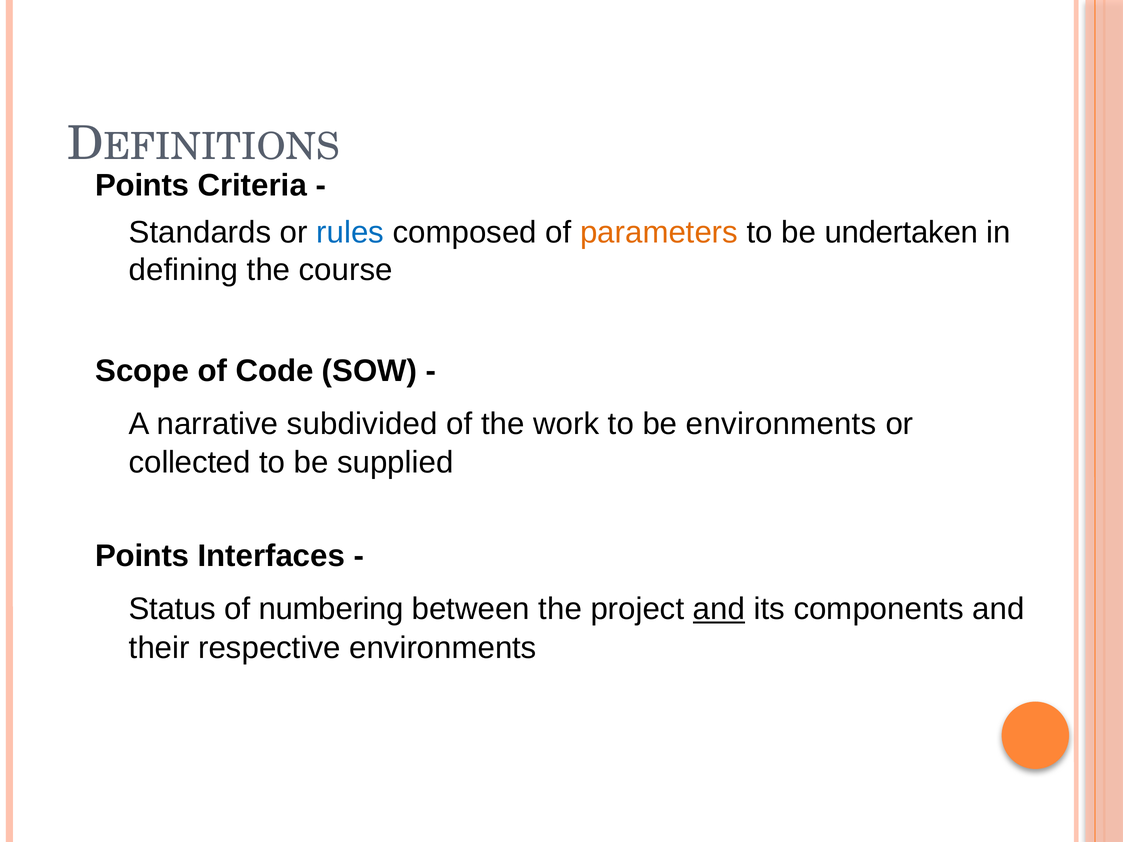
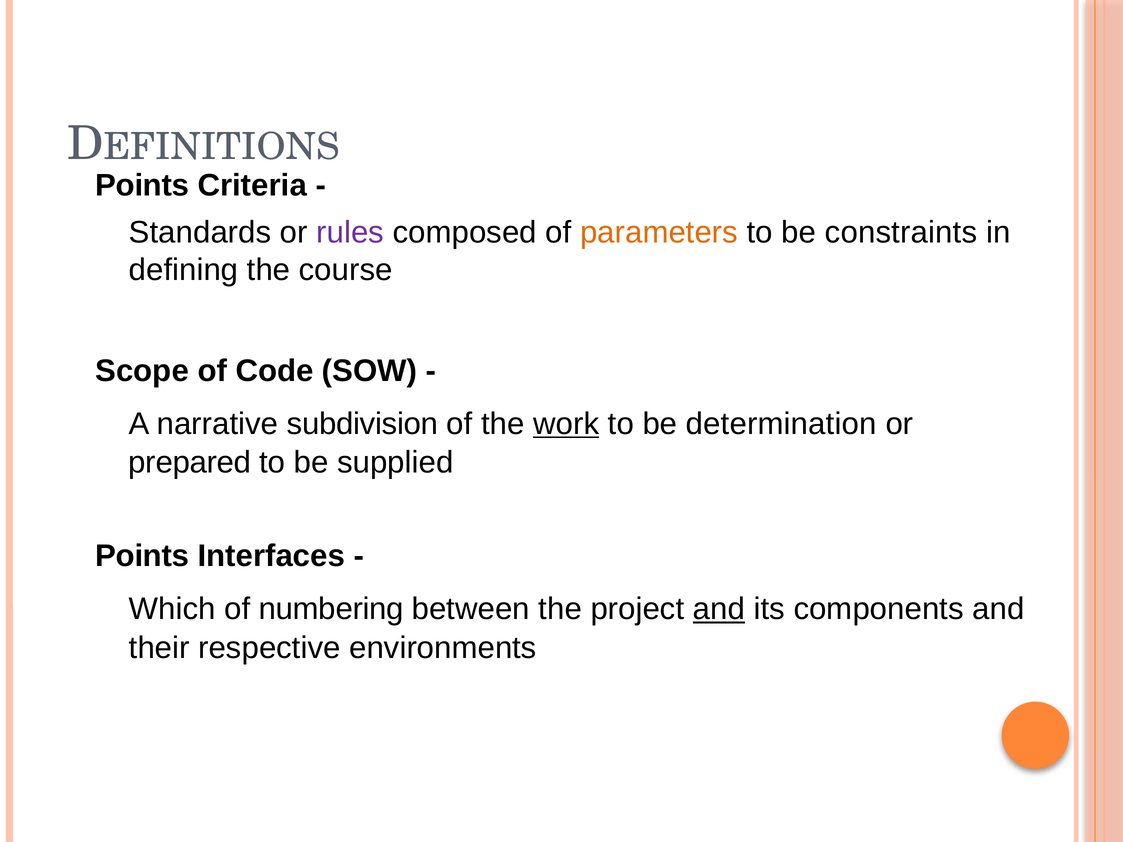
rules colour: blue -> purple (350, 232)
undertaken: undertaken -> constraints (901, 232)
subdivided: subdivided -> subdivision (362, 424)
work underline: none -> present (566, 424)
be environments: environments -> determination (781, 424)
collected: collected -> prepared (190, 463)
Status: Status -> Which (172, 609)
